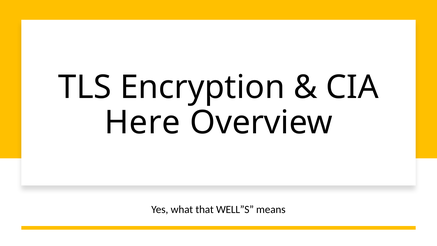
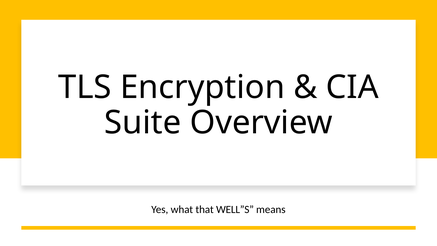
Here: Here -> Suite (143, 123)
